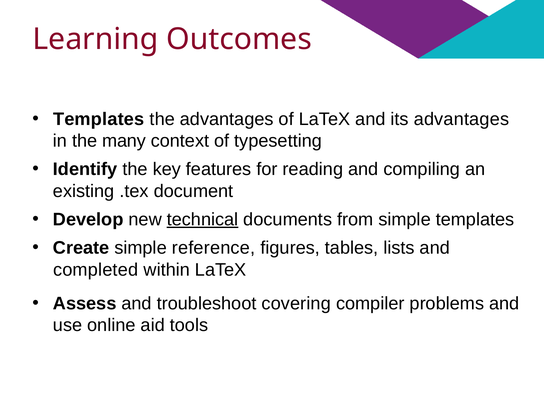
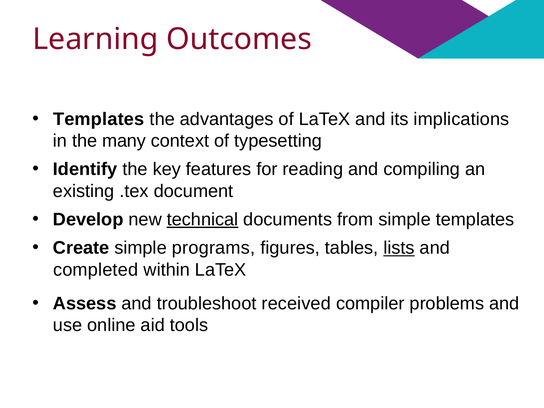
its advantages: advantages -> implications (461, 119)
reference: reference -> programs (214, 248)
lists underline: none -> present (399, 248)
covering: covering -> received (296, 304)
